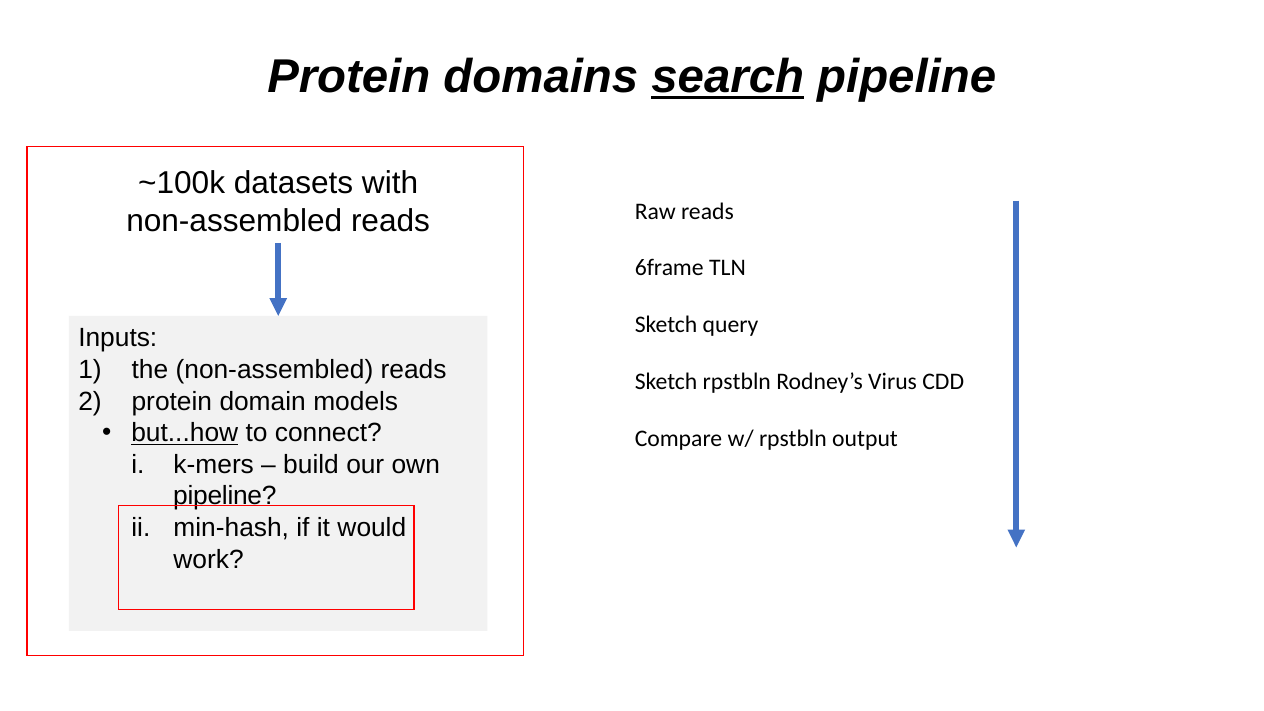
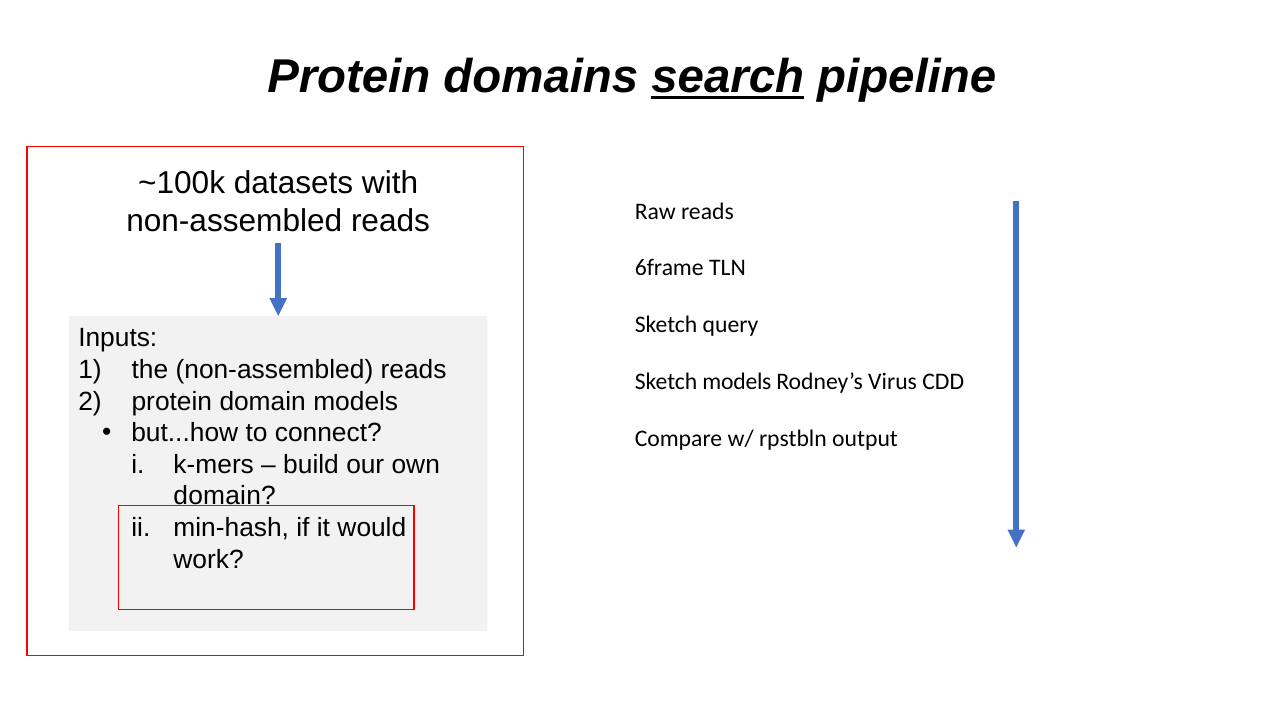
Sketch rpstbln: rpstbln -> models (737, 382)
but...how underline: present -> none (185, 433)
pipeline: pipeline -> domain (225, 496)
